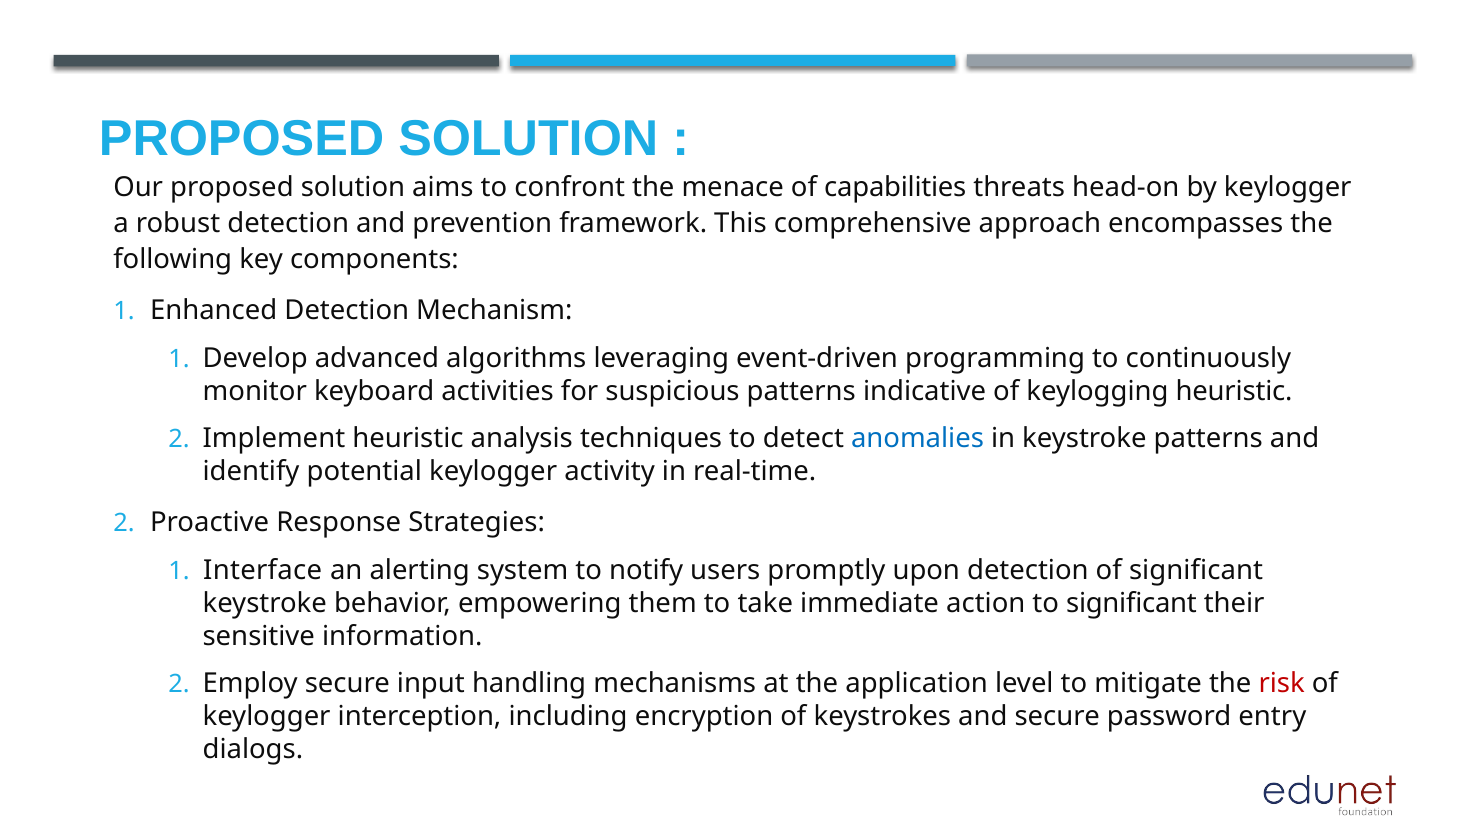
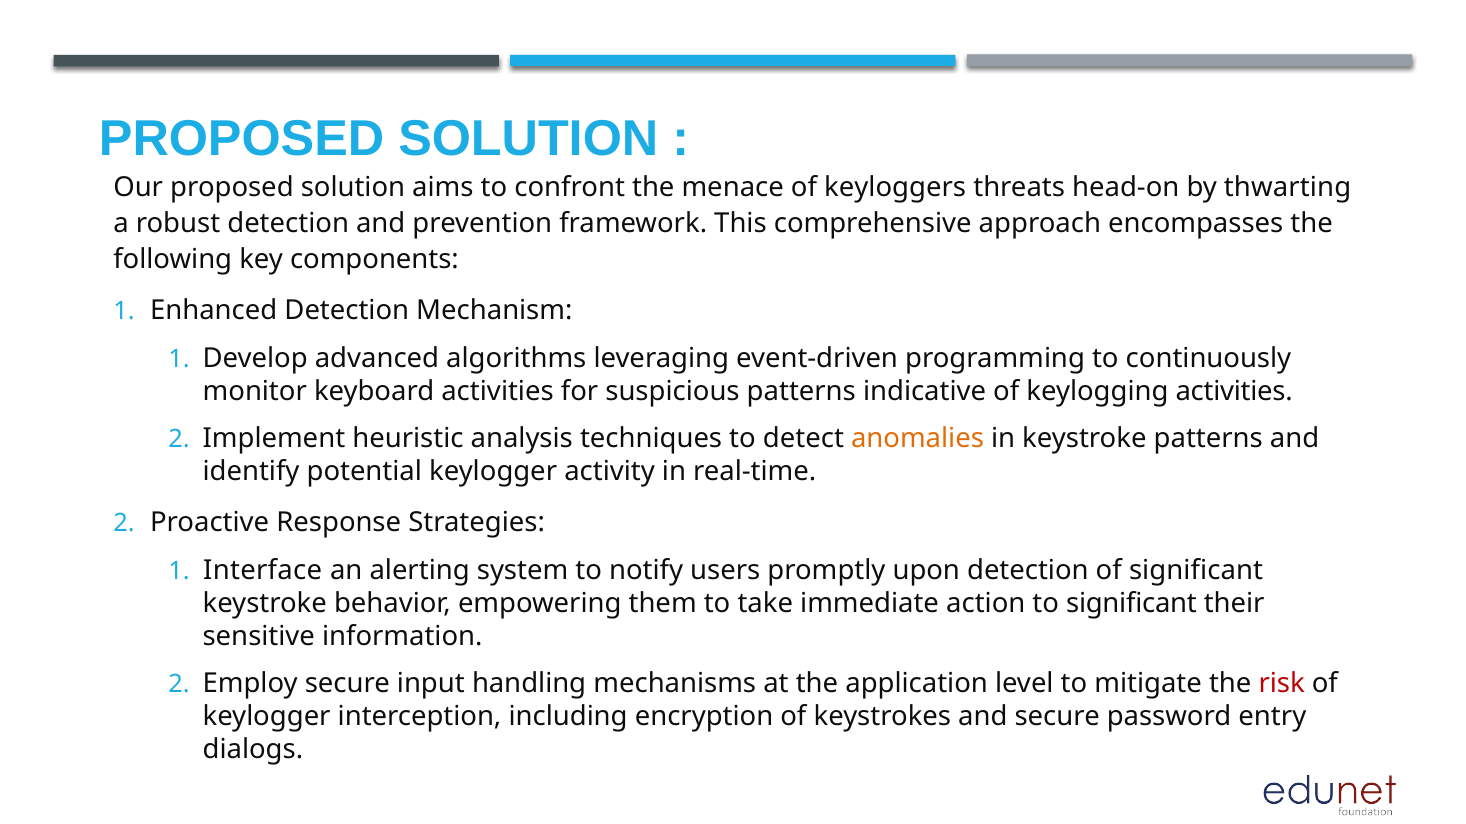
capabilities: capabilities -> keyloggers (895, 187)
by keylogger: keylogger -> thwarting (1288, 187)
keylogging heuristic: heuristic -> activities (1234, 391)
anomalies colour: blue -> orange (918, 439)
